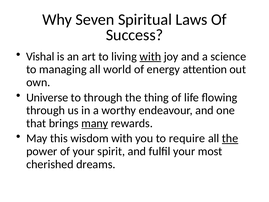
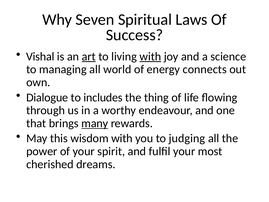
art underline: none -> present (89, 56)
attention: attention -> connects (205, 69)
Universe: Universe -> Dialogue (47, 97)
to through: through -> includes (103, 97)
require: require -> judging (187, 138)
the underline: present -> none (230, 138)
